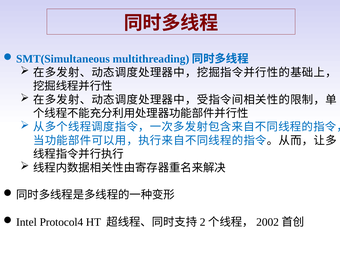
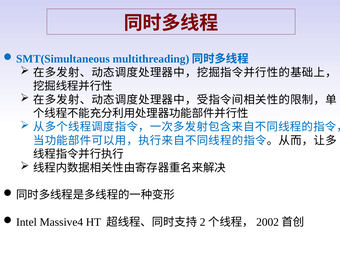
Protocol4: Protocol4 -> Massive4 (61, 222)
